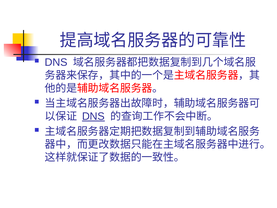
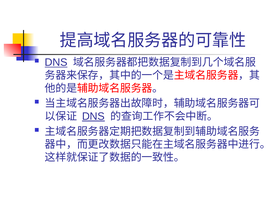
DNS underline: none -> present (56, 62)
